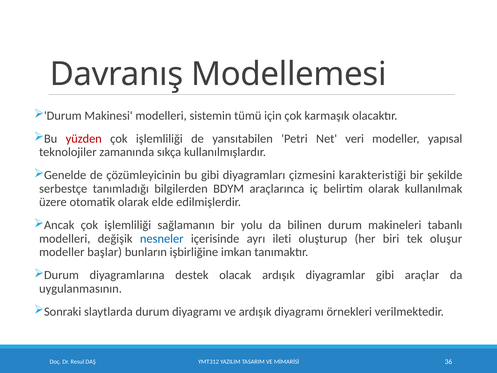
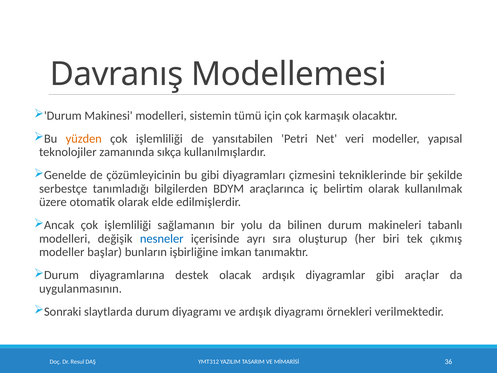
yüzden colour: red -> orange (84, 139)
karakteristiği: karakteristiği -> tekniklerinde (373, 175)
ileti: ileti -> sıra (282, 238)
oluşur: oluşur -> çıkmış (446, 238)
